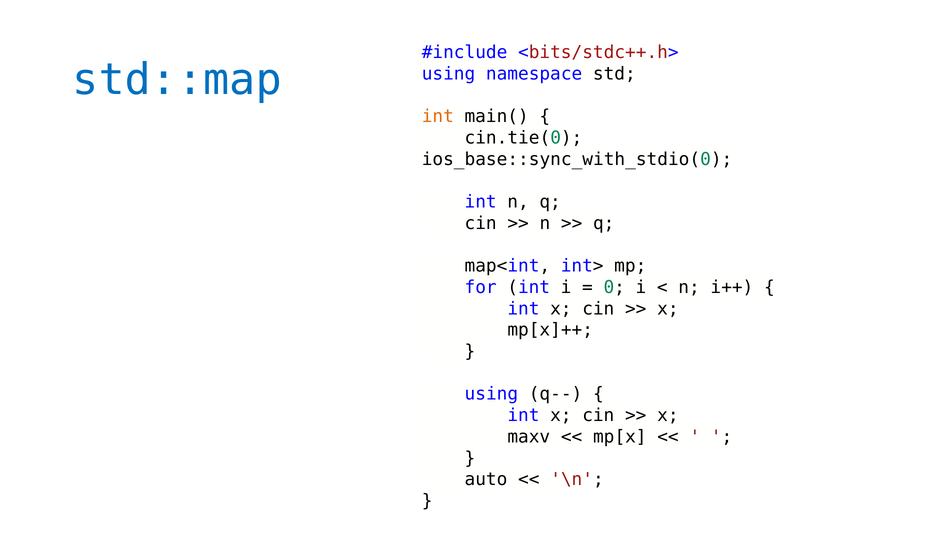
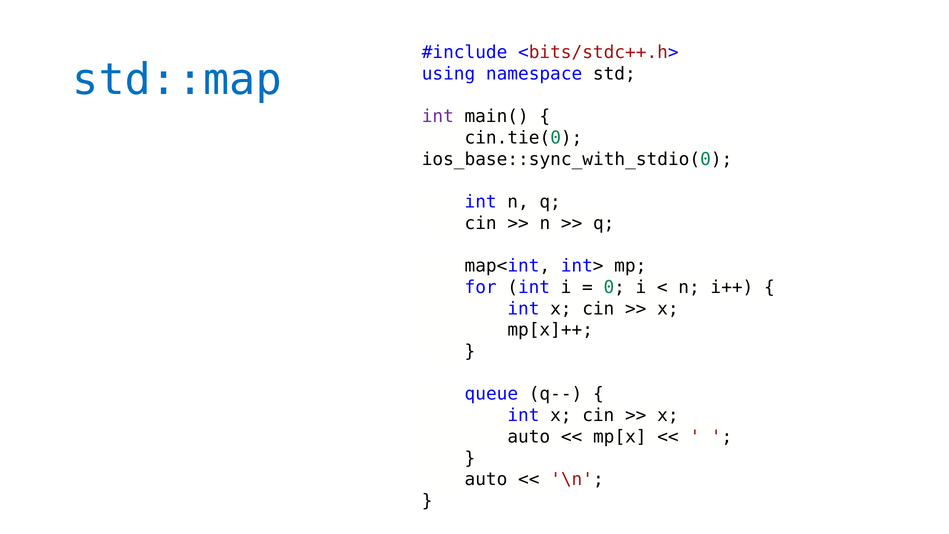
int colour: orange -> purple (438, 116)
using: using -> queue (491, 394)
maxv: maxv -> auto (529, 437)
